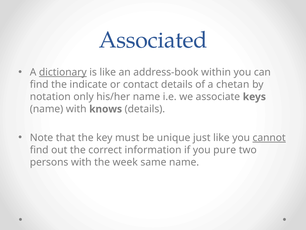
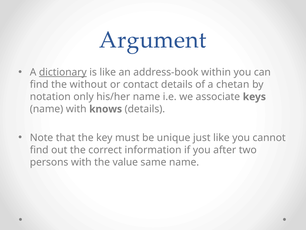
Associated: Associated -> Argument (153, 40)
indicate: indicate -> without (88, 84)
cannot underline: present -> none (269, 137)
pure: pure -> after (225, 150)
week: week -> value (125, 162)
